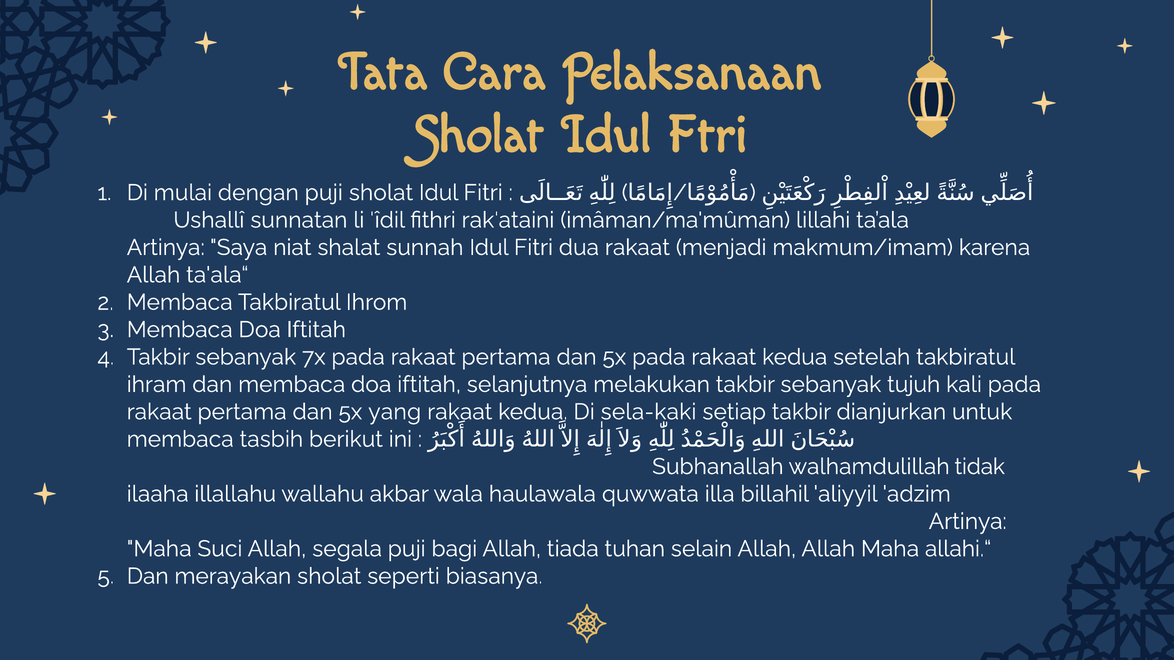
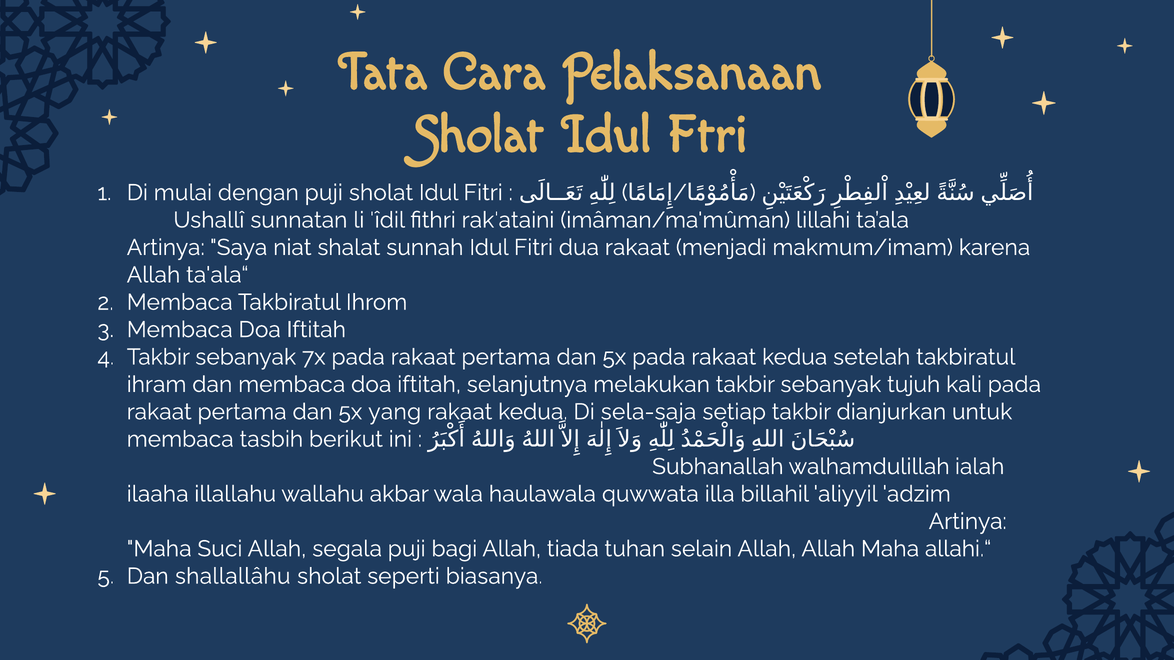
sela-kaki: sela-kaki -> sela-saja (648, 412)
tidak: tidak -> ialah (980, 467)
merayakan: merayakan -> shallallâhu (233, 577)
